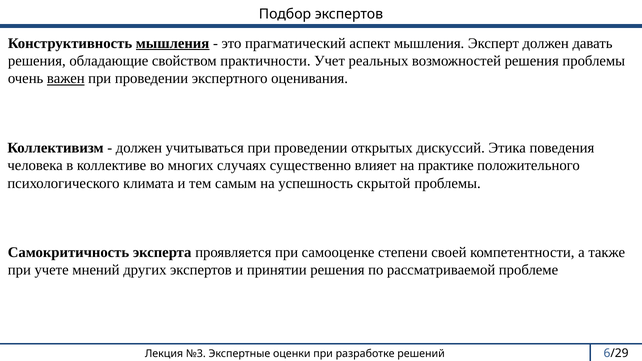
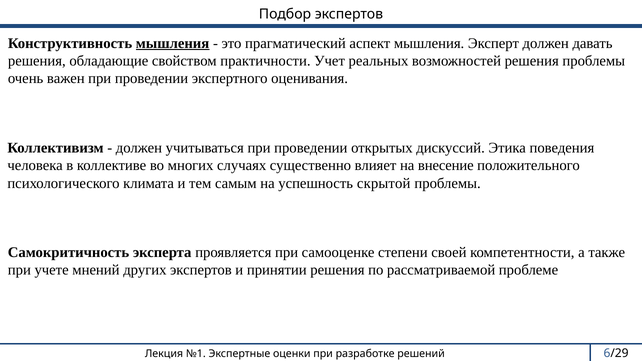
важен underline: present -> none (66, 79)
практике: практике -> внесение (446, 166)
№3: №3 -> №1 (196, 354)
